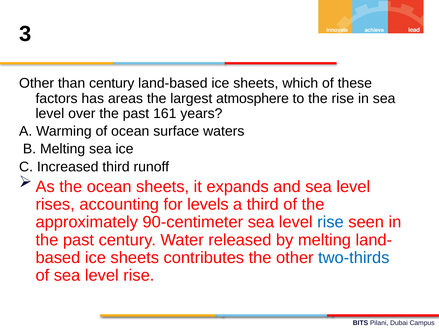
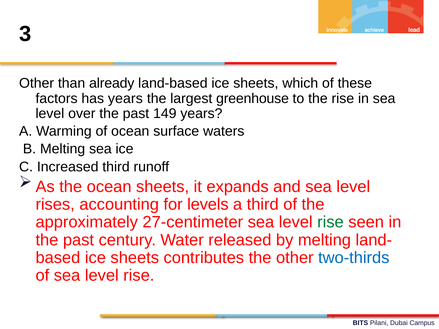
than century: century -> already (112, 83)
has areas: areas -> years (125, 98)
atmosphere: atmosphere -> greenhouse (253, 98)
161: 161 -> 149 (165, 114)
90-centimeter: 90-centimeter -> 27-centimeter (193, 222)
rise colour: blue -> green (330, 222)
